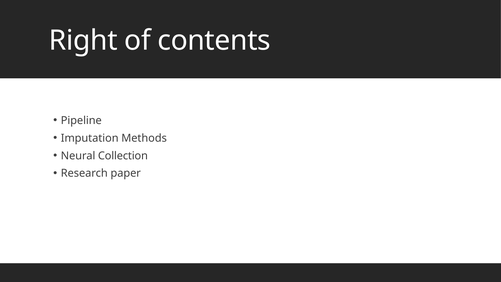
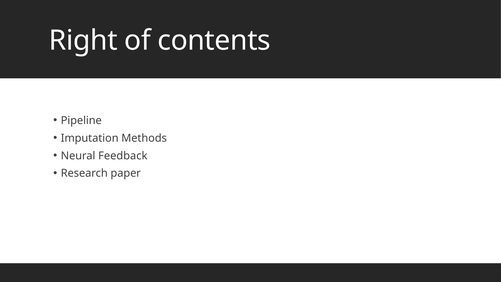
Collection: Collection -> Feedback (123, 156)
